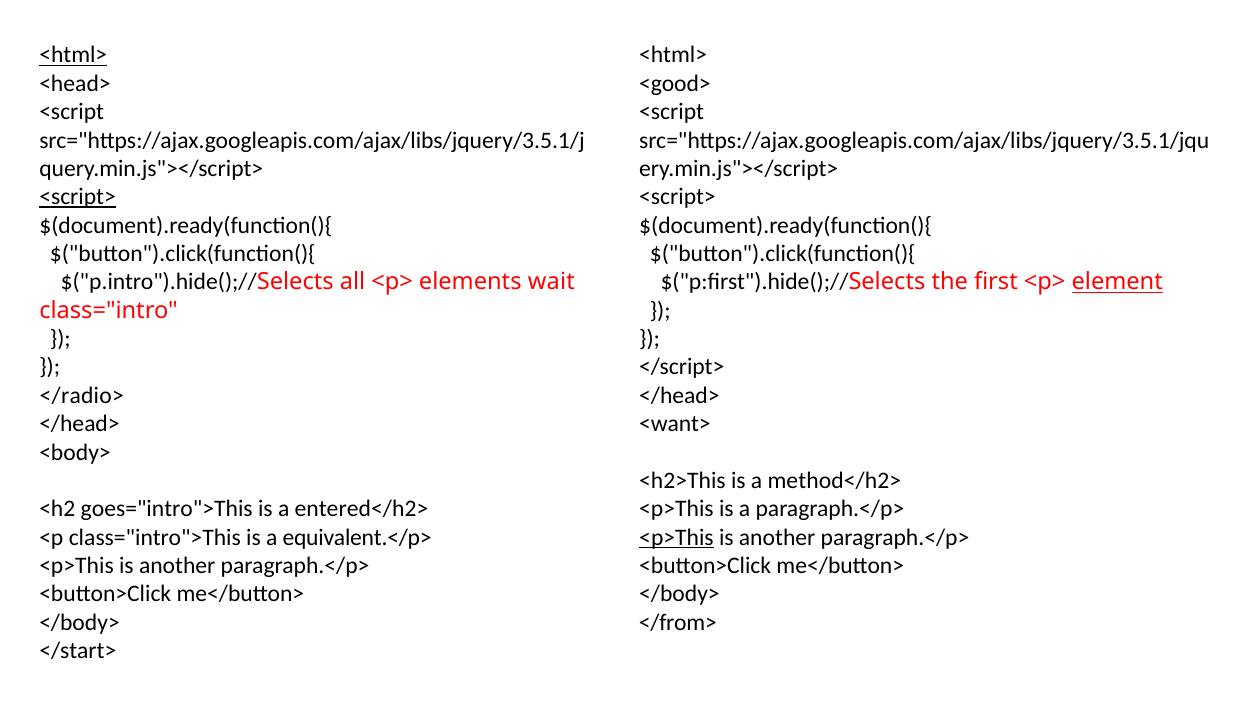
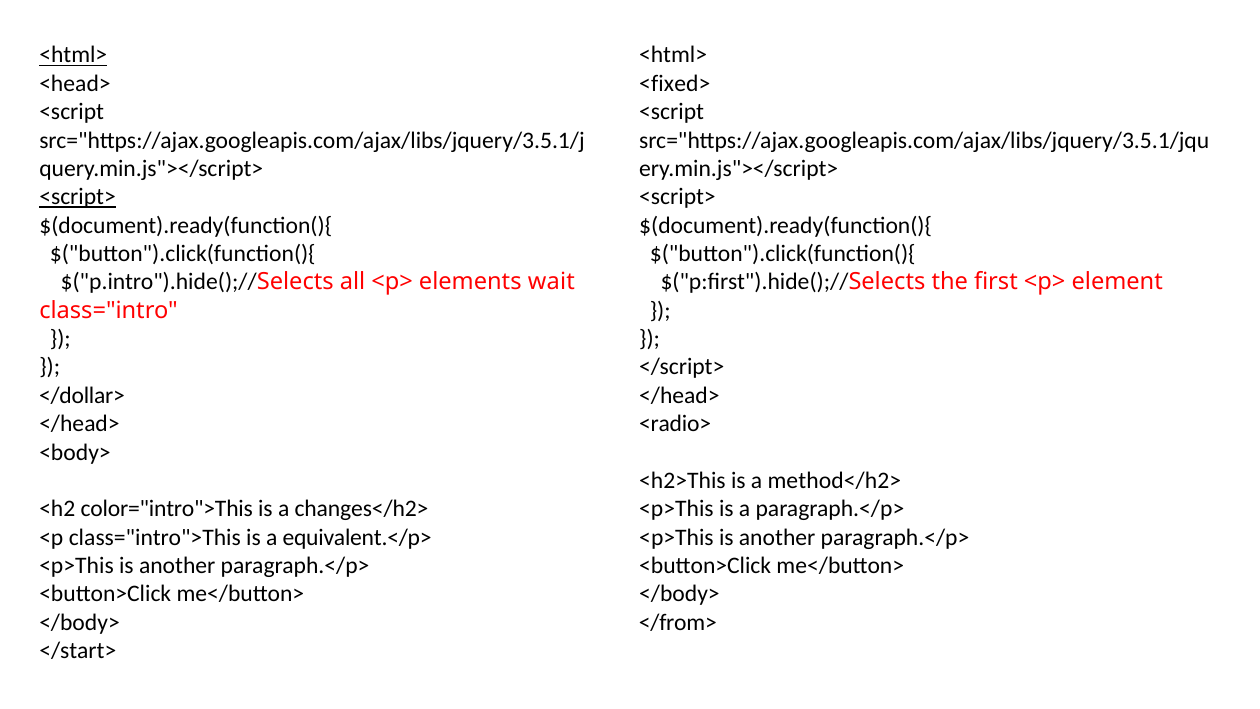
<good>: <good> -> <fixed> (675, 84)
element underline: present -> none (1117, 282)
</radio>: </radio> -> </dollar> (82, 395)
<want>: <want> -> <radio> (675, 424)
goes="intro">This: goes="intro">This -> color="intro">This (167, 509)
entered</h2>: entered</h2> -> changes</h2> (362, 509)
<p>This underline: present -> none (676, 537)
